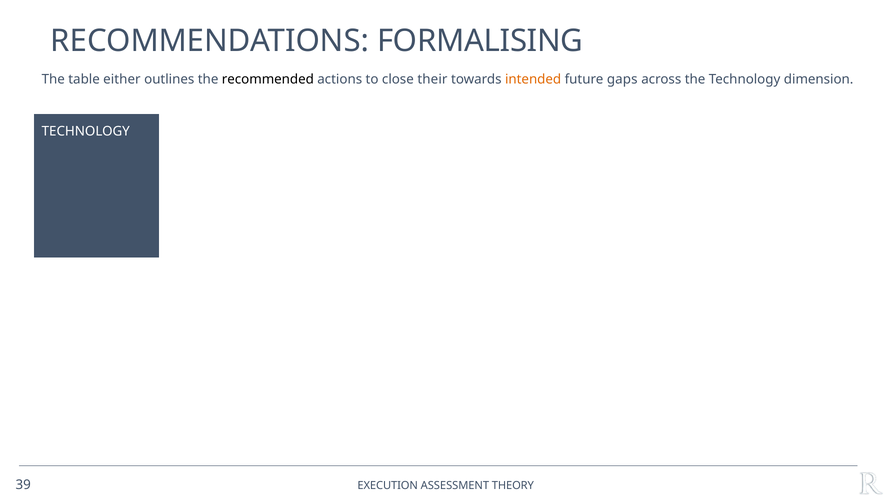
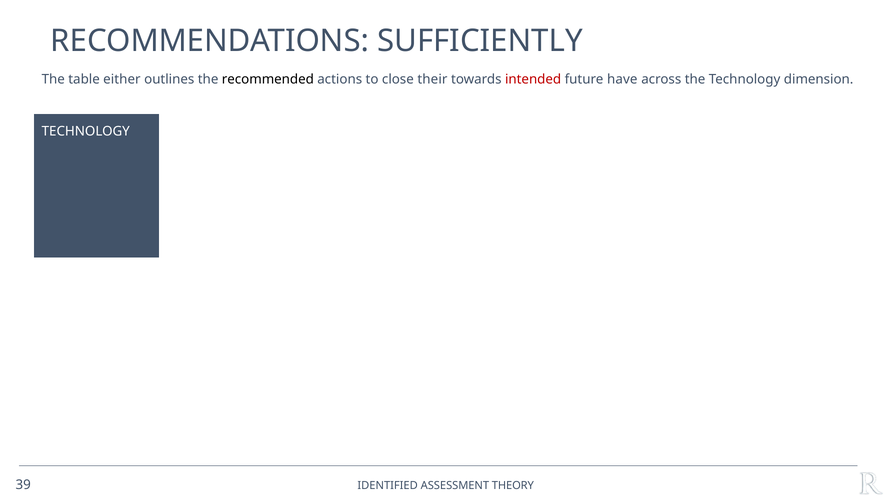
FORMALISING: FORMALISING -> SUFFICIENTLY (480, 41)
intended colour: orange -> red (533, 79)
gaps: gaps -> have (622, 79)
EXECUTION: EXECUTION -> IDENTIFIED (388, 486)
